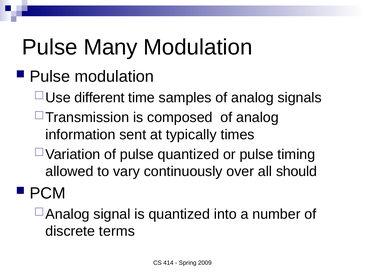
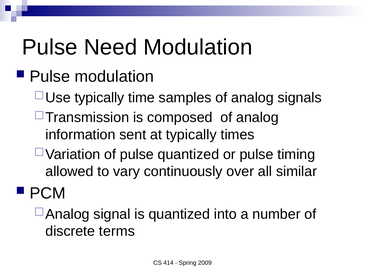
Many: Many -> Need (111, 47)
different: different -> typically (99, 98)
should: should -> similar (297, 171)
